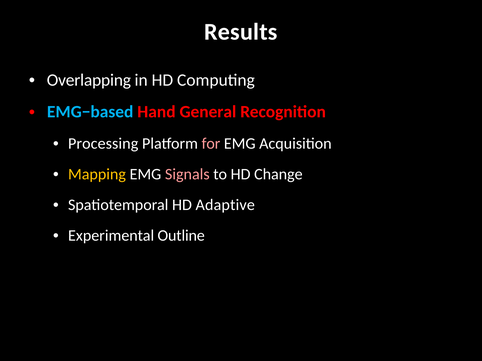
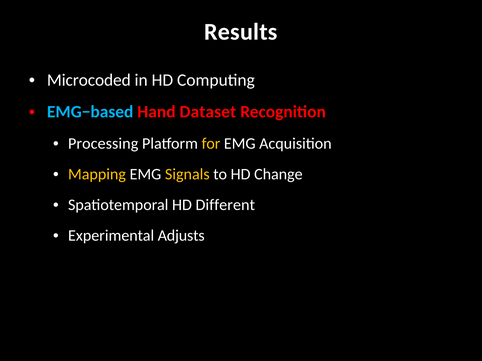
Overlapping: Overlapping -> Microcoded (89, 80)
General: General -> Dataset (208, 112)
for colour: pink -> yellow (211, 144)
Signals colour: pink -> yellow (187, 174)
Adaptive: Adaptive -> Different (225, 205)
Outline: Outline -> Adjusts (181, 236)
